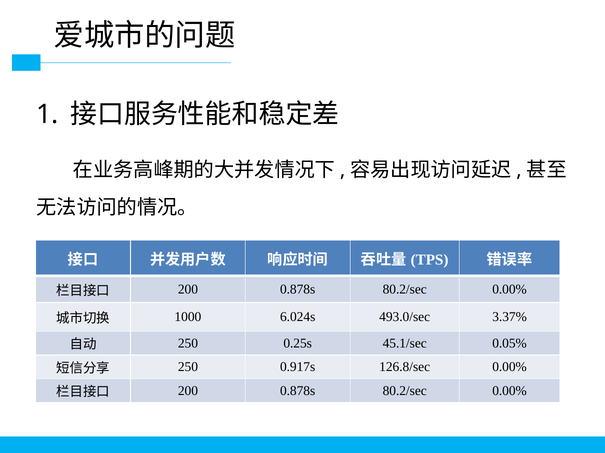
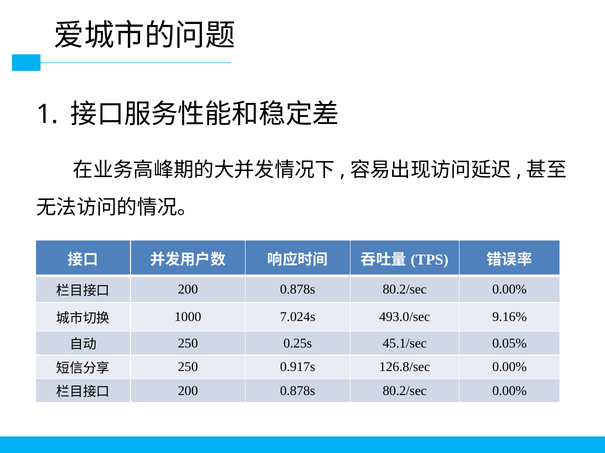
6.024s: 6.024s -> 7.024s (298, 317)
3.37%: 3.37% -> 9.16% (510, 317)
